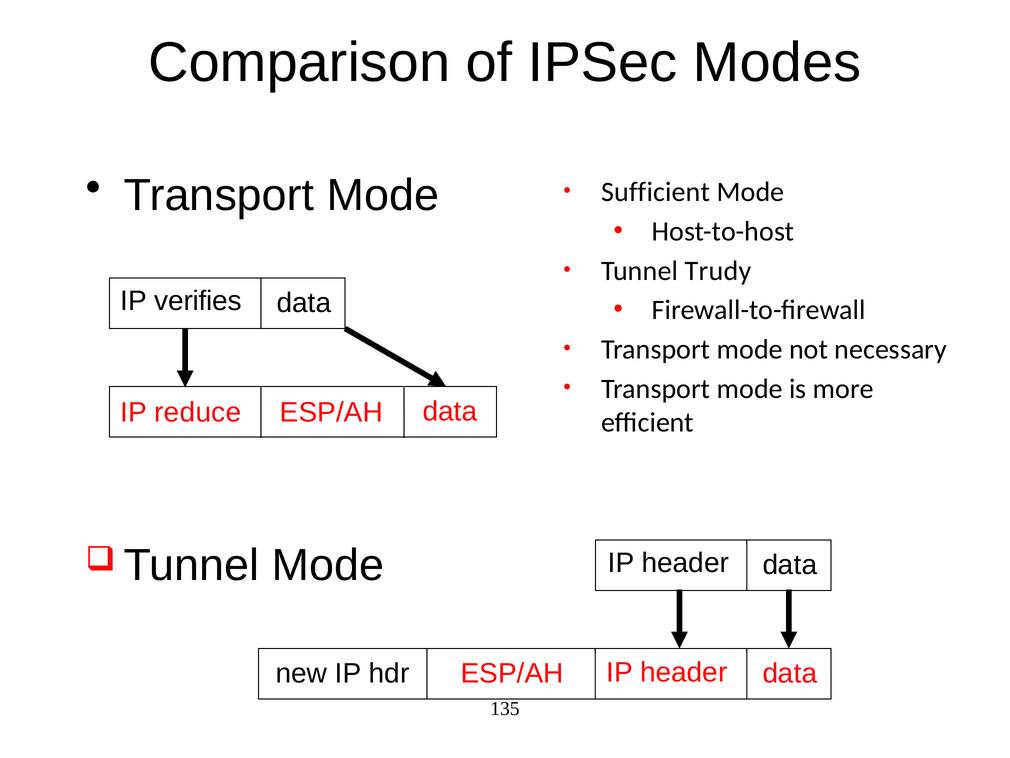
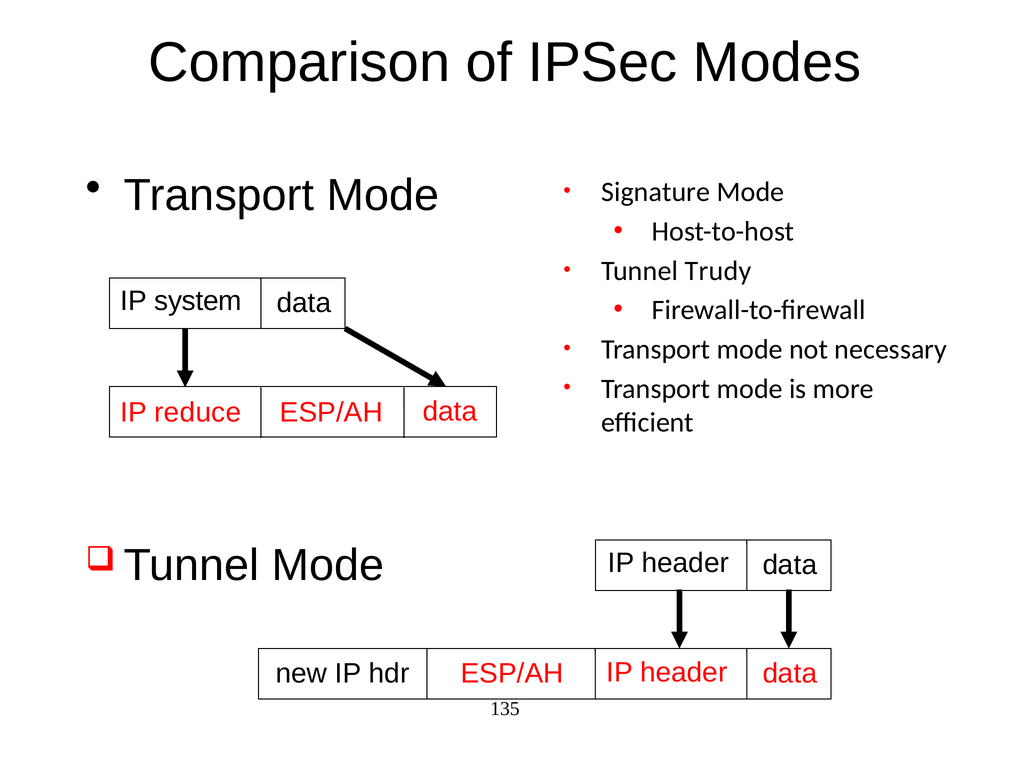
Sufficient: Sufficient -> Signature (656, 192)
verifies: verifies -> system (198, 301)
